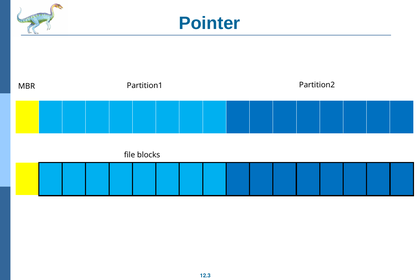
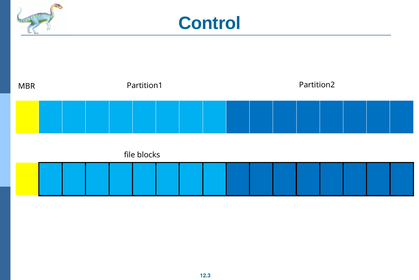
Pointer: Pointer -> Control (210, 23)
